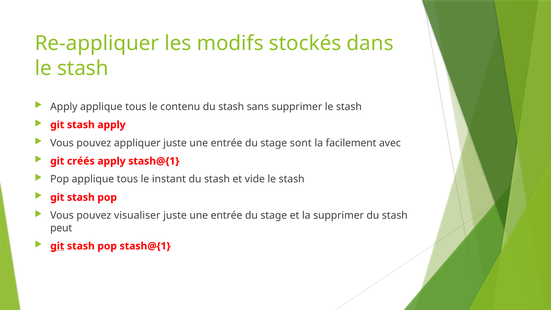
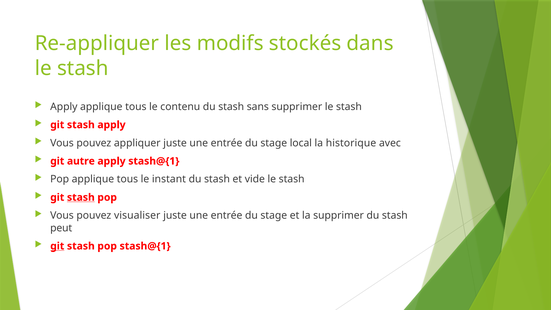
sont: sont -> local (301, 143)
facilement: facilement -> historique (351, 143)
créés: créés -> autre (81, 161)
stash underline: none -> present (81, 197)
